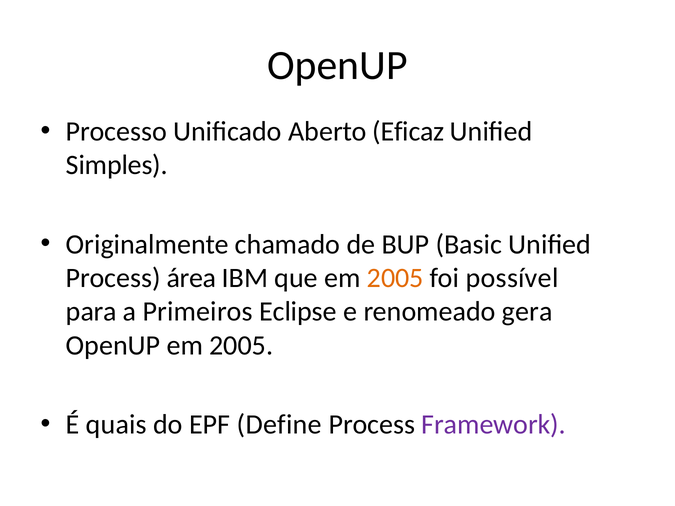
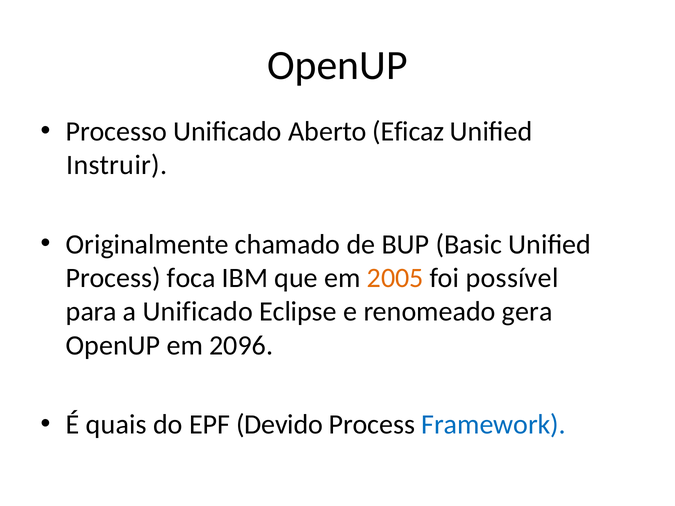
Simples: Simples -> Instruir (117, 165)
área: área -> foca (191, 278)
a Primeiros: Primeiros -> Unificado (198, 312)
OpenUP em 2005: 2005 -> 2096 (241, 345)
Define: Define -> Devido (280, 425)
Framework colour: purple -> blue (494, 425)
